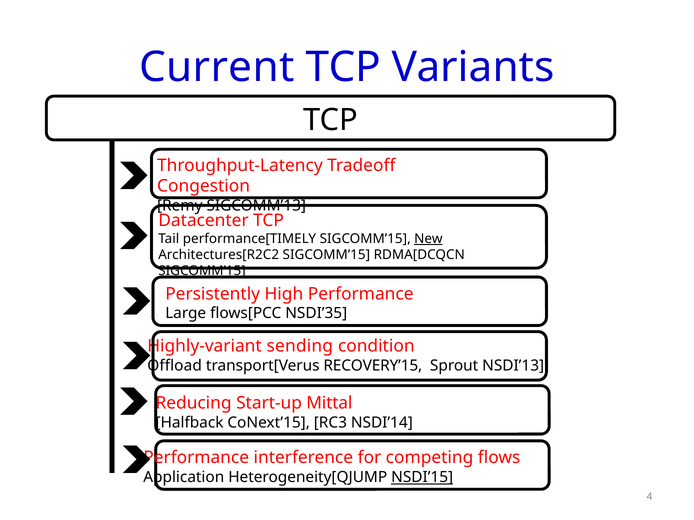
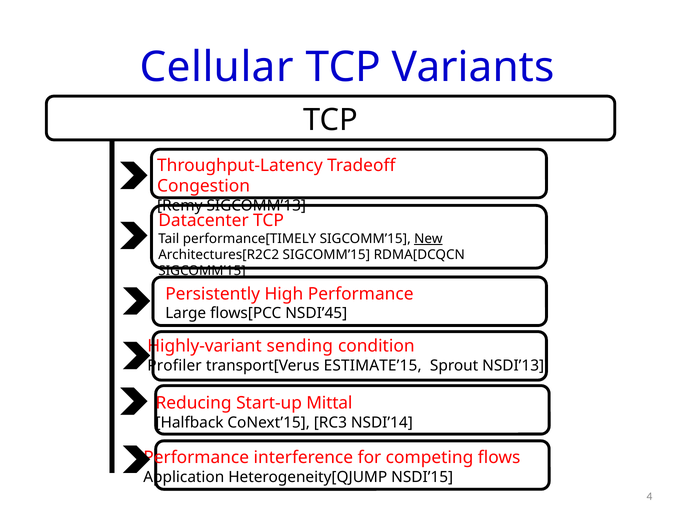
Current: Current -> Cellular (217, 67)
NSDI’35: NSDI’35 -> NSDI’45 (316, 314)
Offload: Offload -> Profiler (175, 366)
RECOVERY’15: RECOVERY’15 -> ESTIMATE’15 (373, 366)
NSDI’15 underline: present -> none (422, 478)
